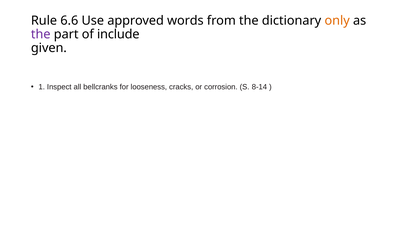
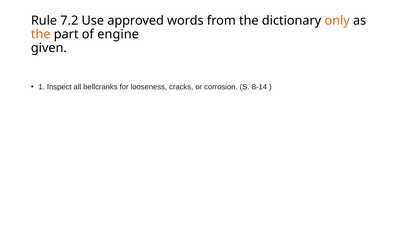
6.6: 6.6 -> 7.2 (69, 20)
the colour: purple -> orange (41, 34)
include: include -> engine (118, 34)
